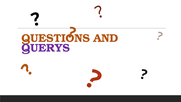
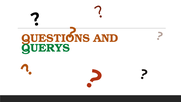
QUERYS colour: purple -> green (46, 48)
